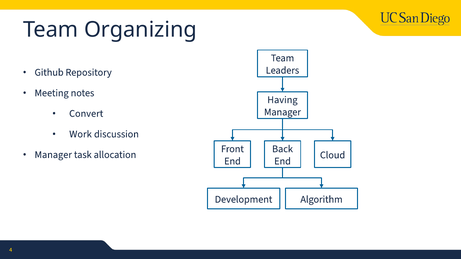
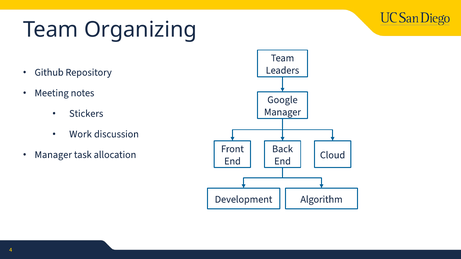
Having: Having -> Google (282, 100)
Convert: Convert -> Stickers (86, 114)
